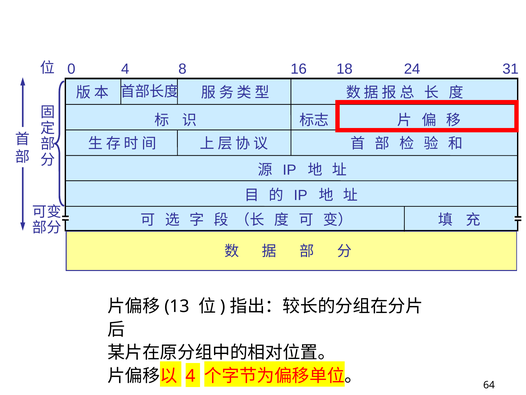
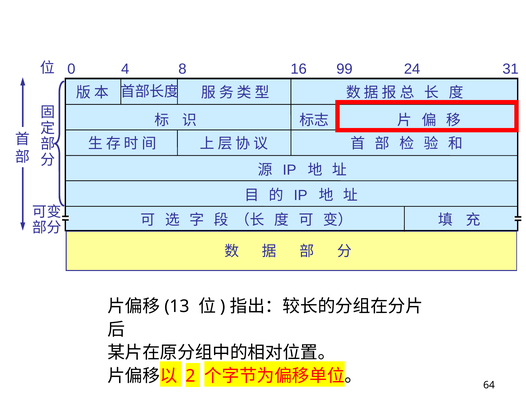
18: 18 -> 99 (345, 69)
4: 4 -> 2 (191, 375)
